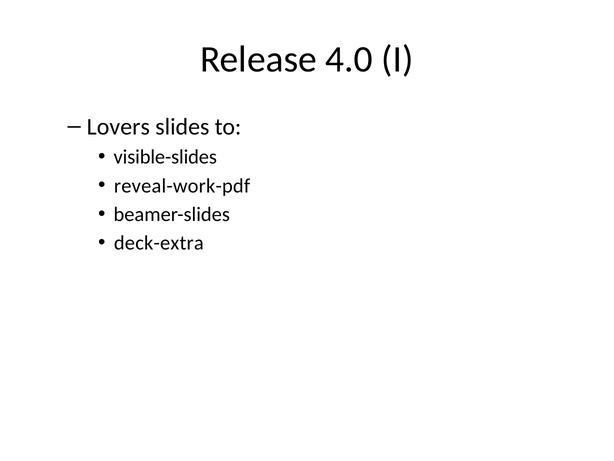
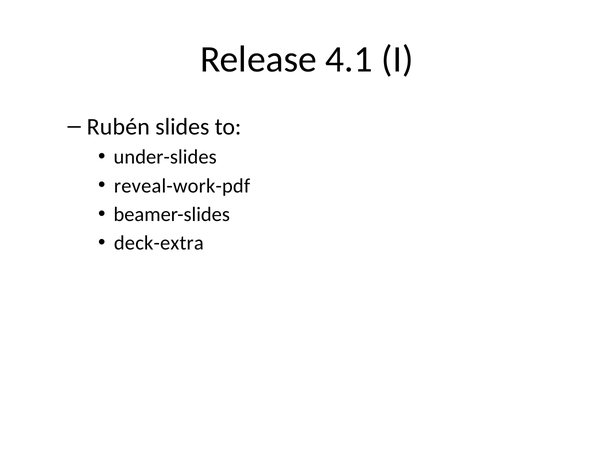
4.0: 4.0 -> 4.1 (349, 59)
Lovers: Lovers -> Rubén (118, 127)
visible-slides: visible-slides -> under-slides (165, 157)
